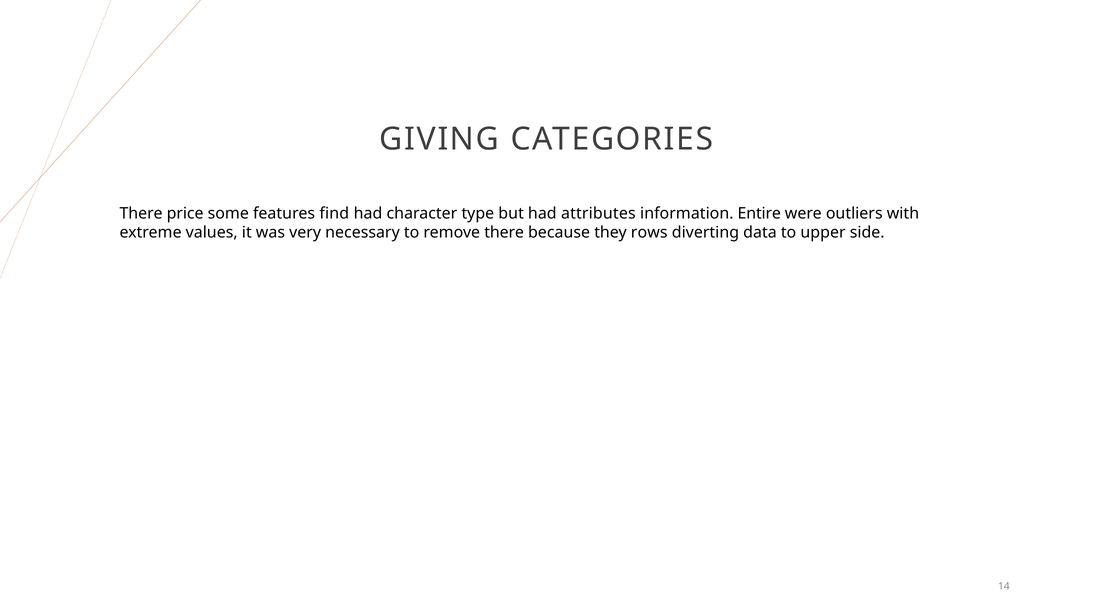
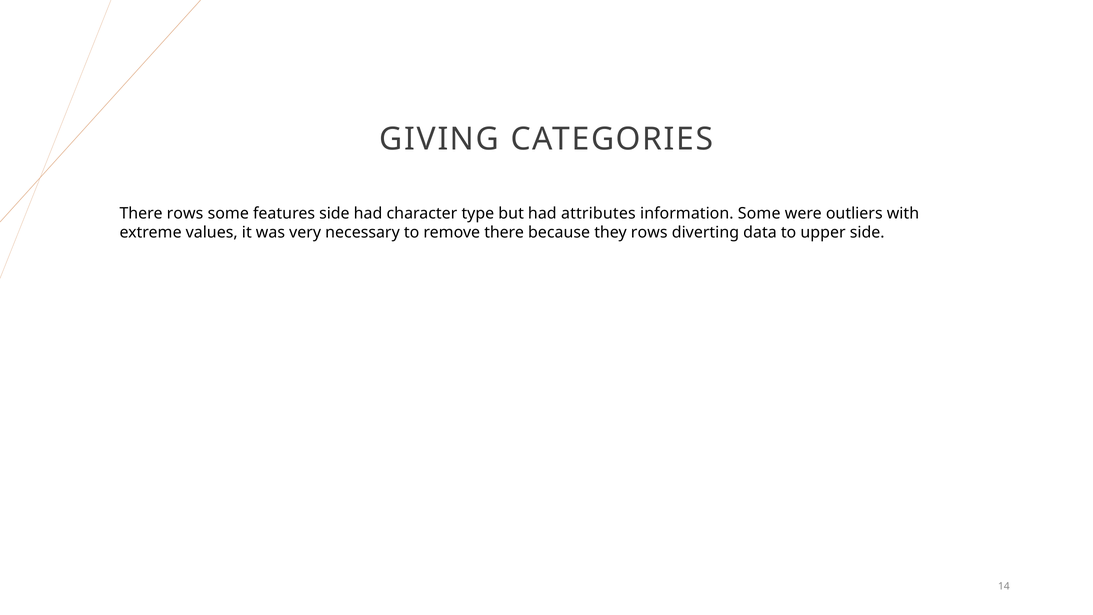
There price: price -> rows (185, 213)
features find: find -> side (334, 213)
information Entire: Entire -> Some (759, 213)
